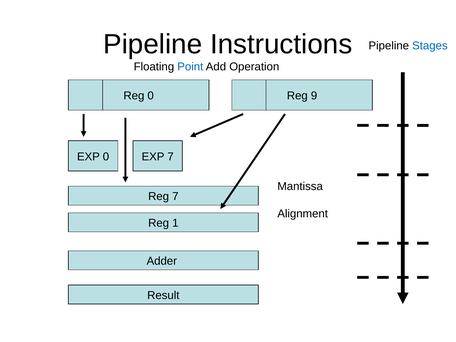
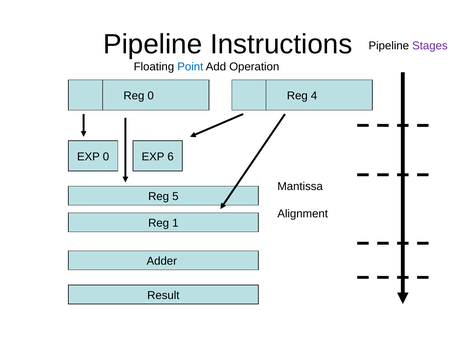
Stages colour: blue -> purple (430, 46)
9: 9 -> 4 (314, 96)
EXP 7: 7 -> 6 (171, 157)
Reg 7: 7 -> 5 (175, 196)
